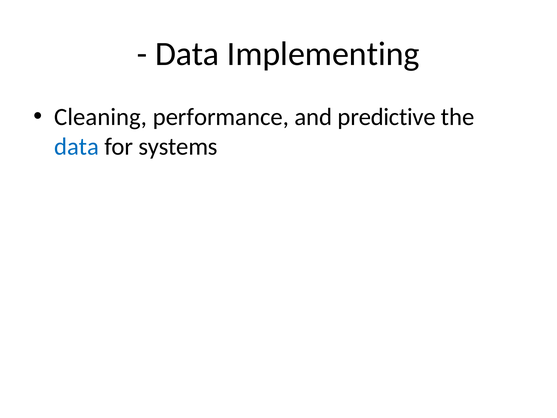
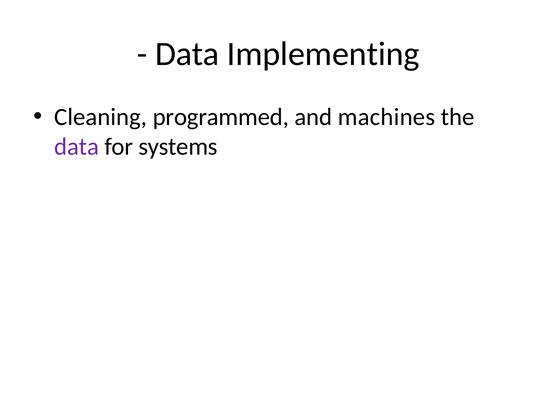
performance: performance -> programmed (221, 117)
predictive: predictive -> machines (386, 117)
data colour: blue -> purple (77, 147)
